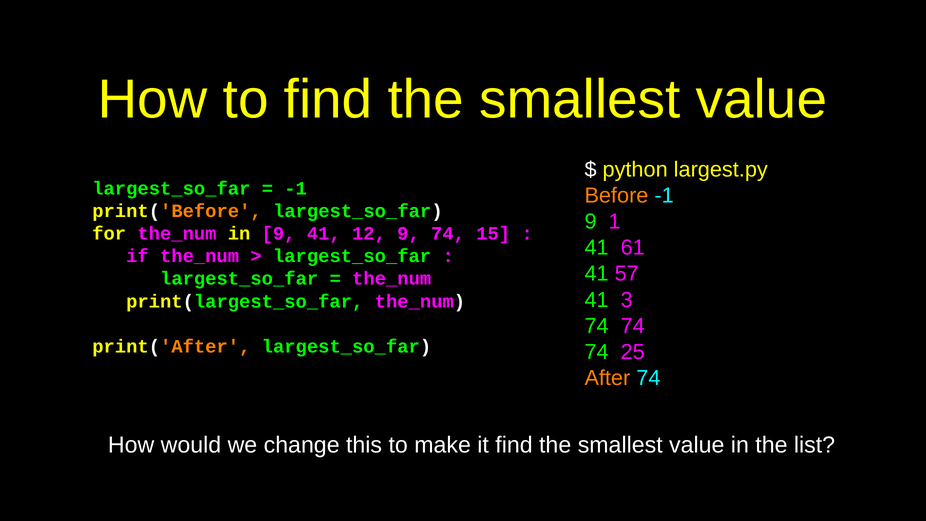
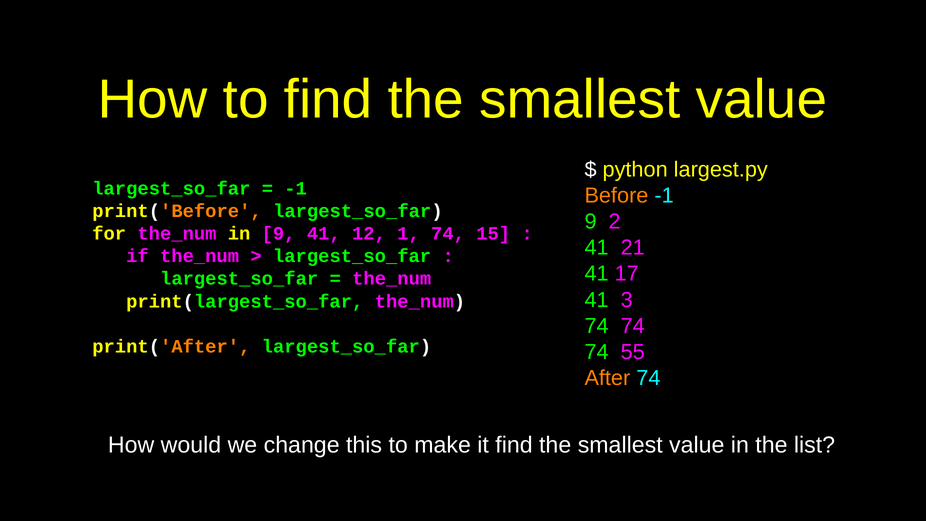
1: 1 -> 2 (615, 222)
12 9: 9 -> 1 (409, 234)
61: 61 -> 21 (633, 248)
57: 57 -> 17 (627, 274)
25: 25 -> 55 (633, 352)
